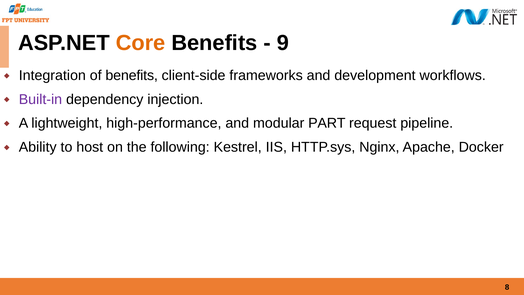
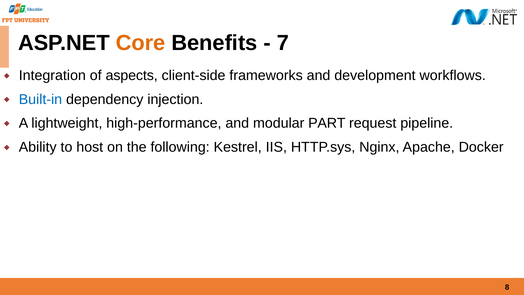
9: 9 -> 7 (283, 43)
of benefits: benefits -> aspects (132, 75)
Built-in colour: purple -> blue (40, 99)
